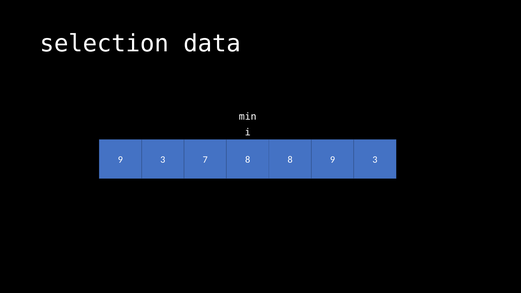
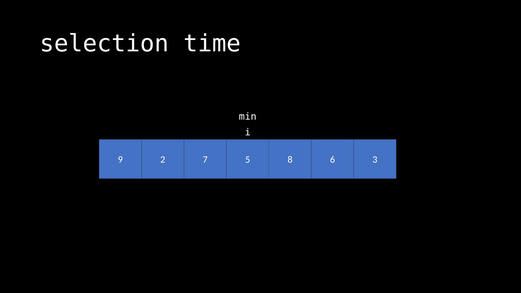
data: data -> time (212, 44)
3: 3 -> 2 (163, 160)
7 8: 8 -> 5 (248, 160)
8 9: 9 -> 6 (333, 160)
